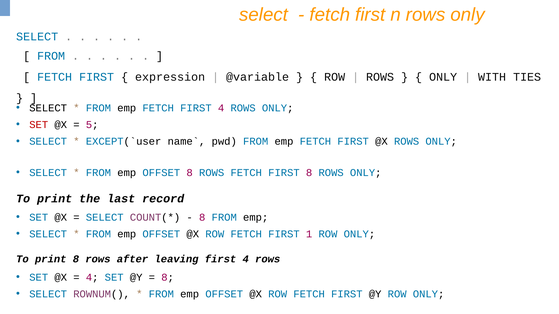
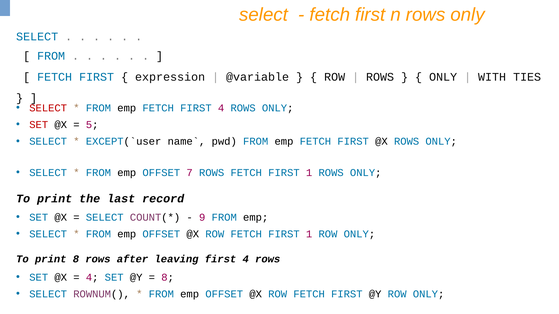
SELECT colour: black -> red (48, 108)
OFFSET 8: 8 -> 7 (190, 173)
ROWS FETCH FIRST 8: 8 -> 1 (309, 173)
8: 8 -> 9 (202, 218)
